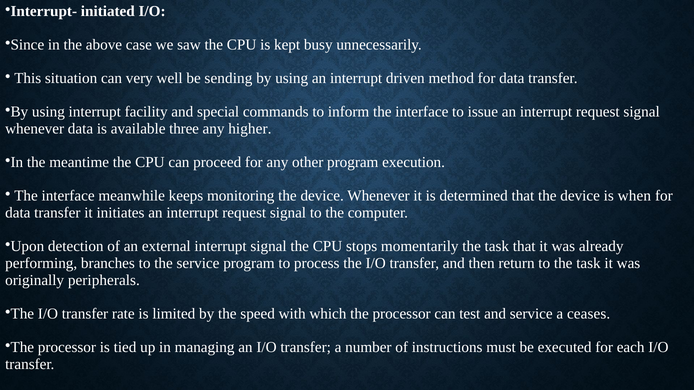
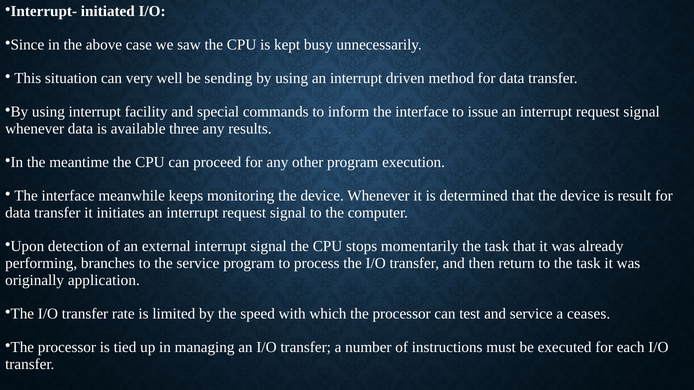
higher: higher -> results (250, 129)
when: when -> result (634, 196)
peripherals: peripherals -> application (104, 280)
